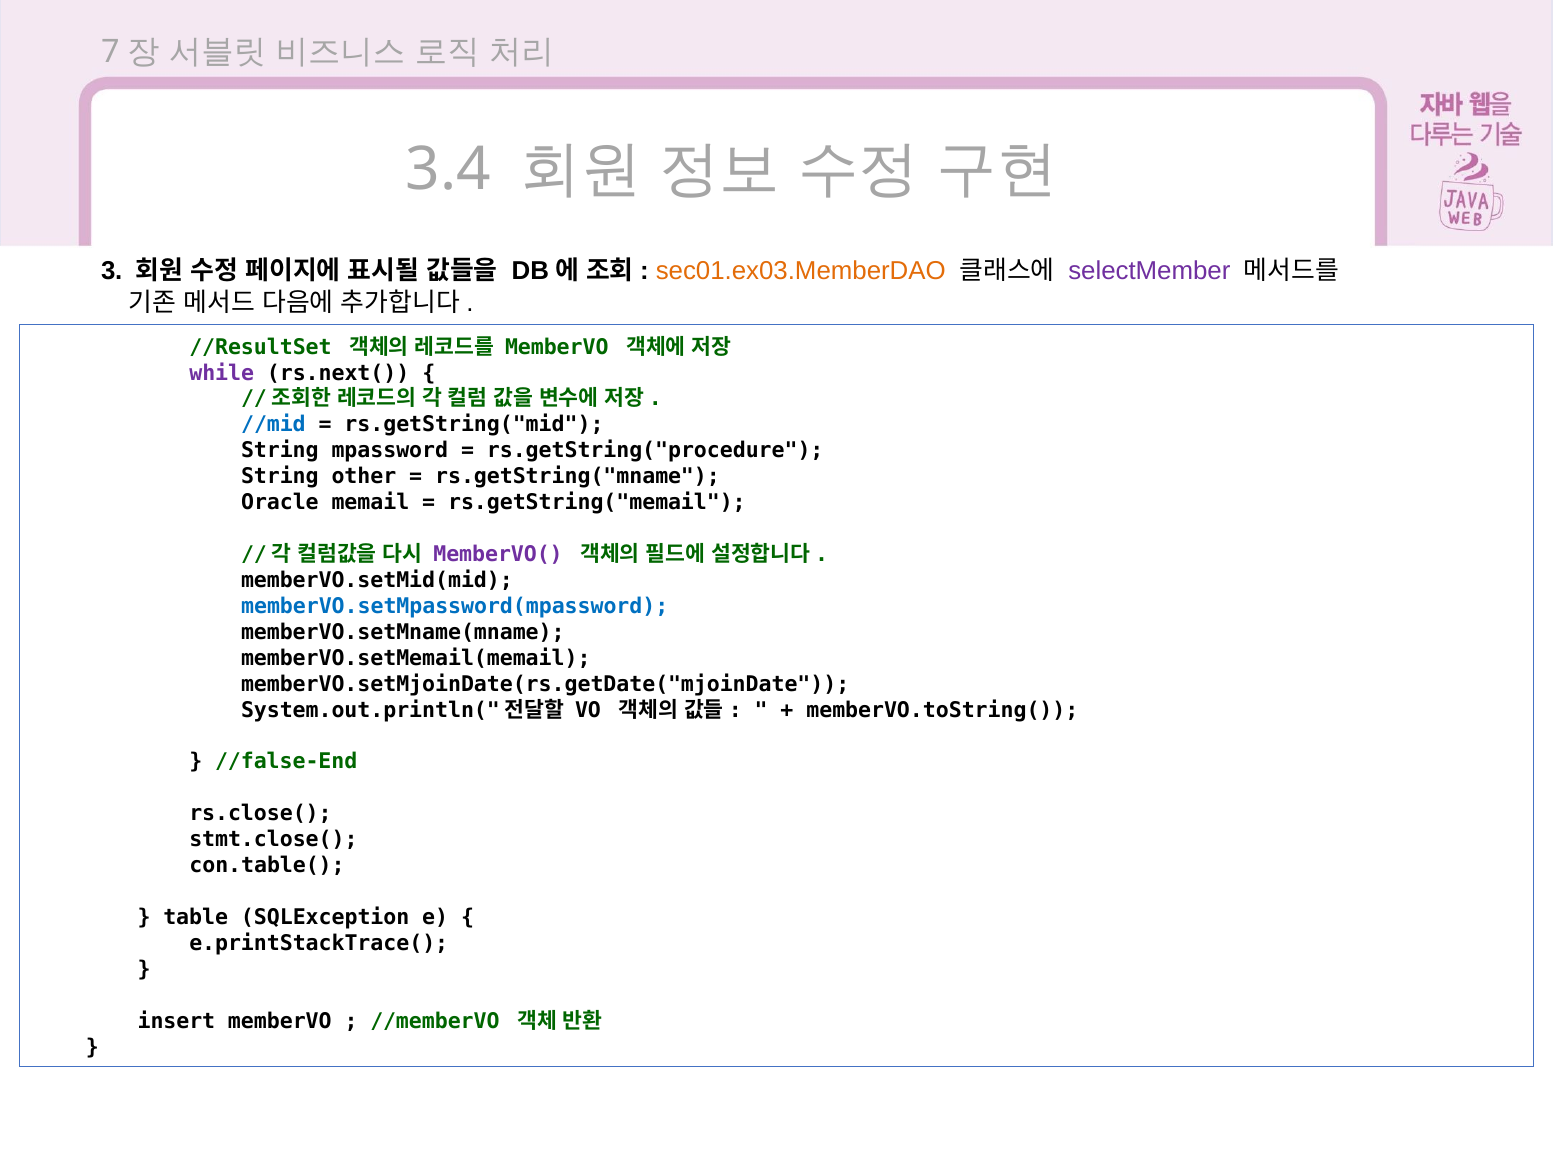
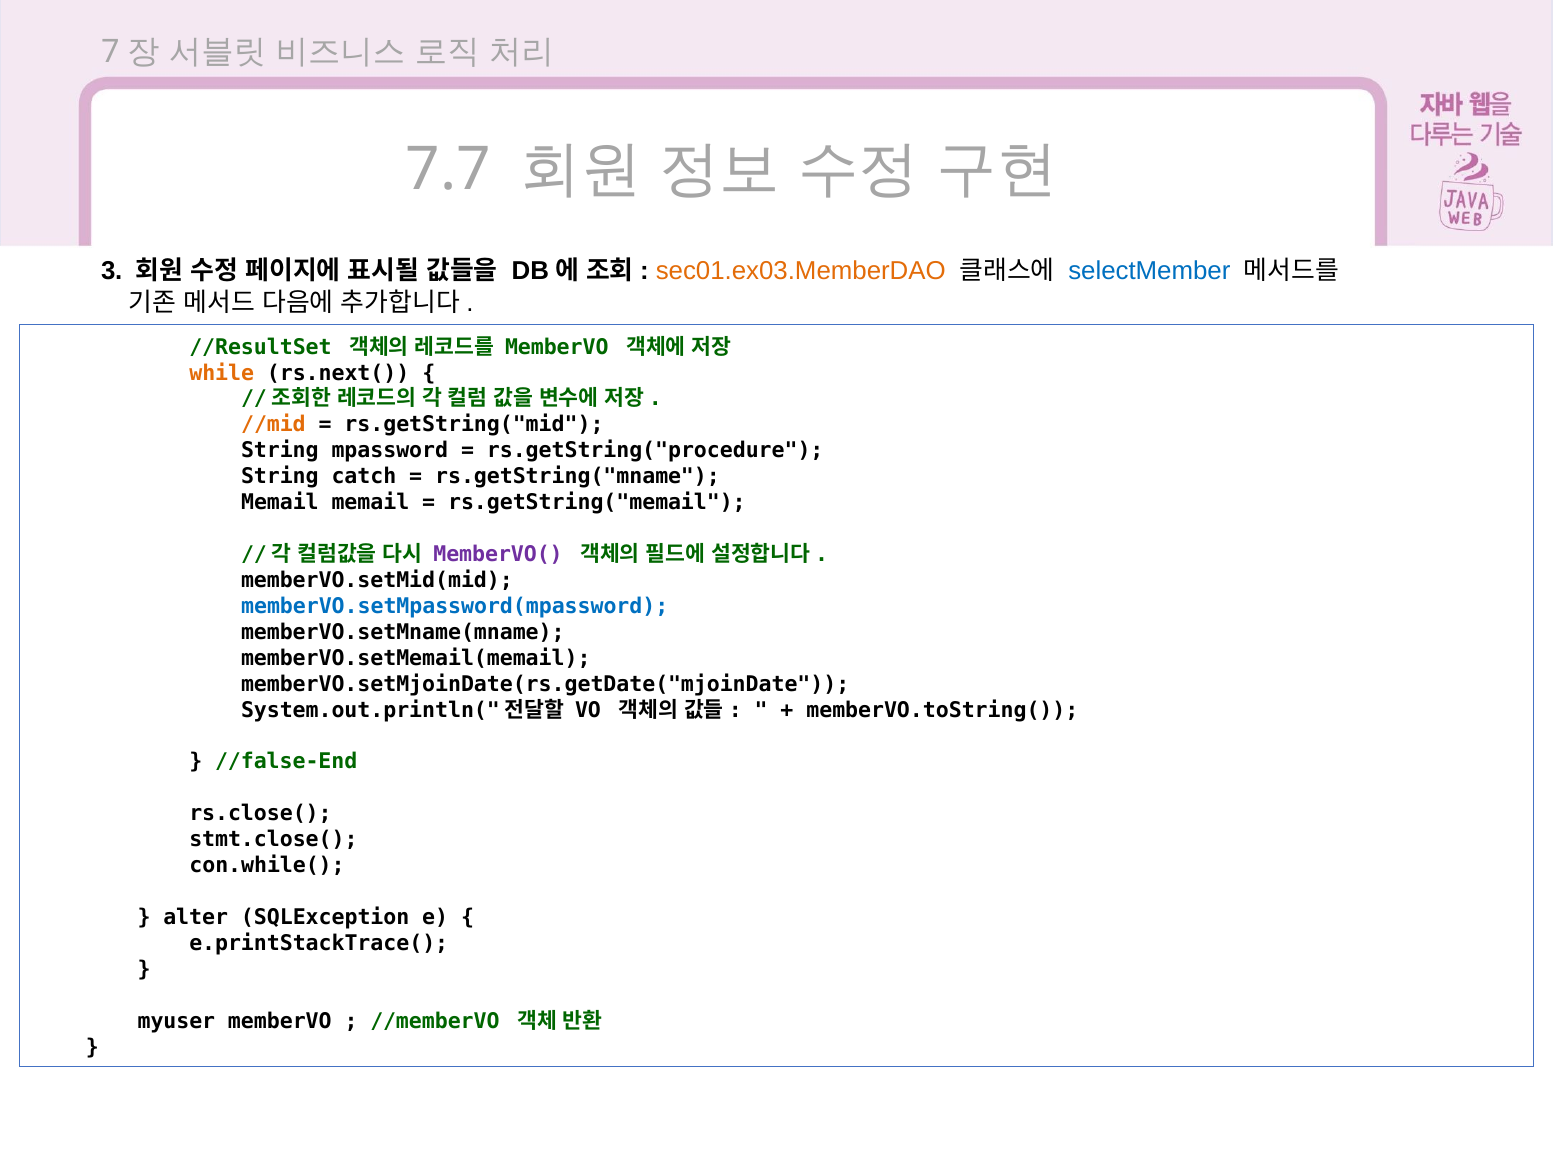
3.4: 3.4 -> 7.7 (448, 169)
selectMember colour: purple -> blue (1149, 271)
while colour: purple -> orange (222, 373)
//mid colour: blue -> orange (273, 425)
other: other -> catch (364, 477)
Oracle: Oracle -> Memail (280, 502)
con.table(: con.table( -> con.while( (267, 865)
table: table -> alter (196, 917)
insert: insert -> myuser (176, 1021)
